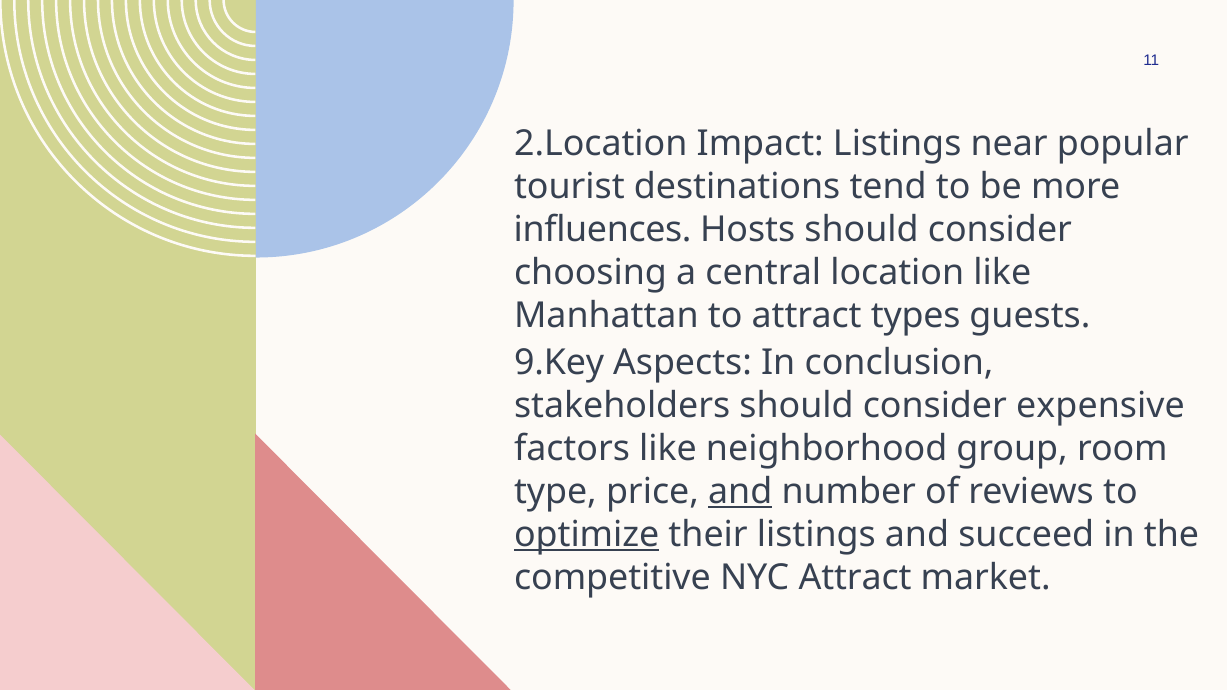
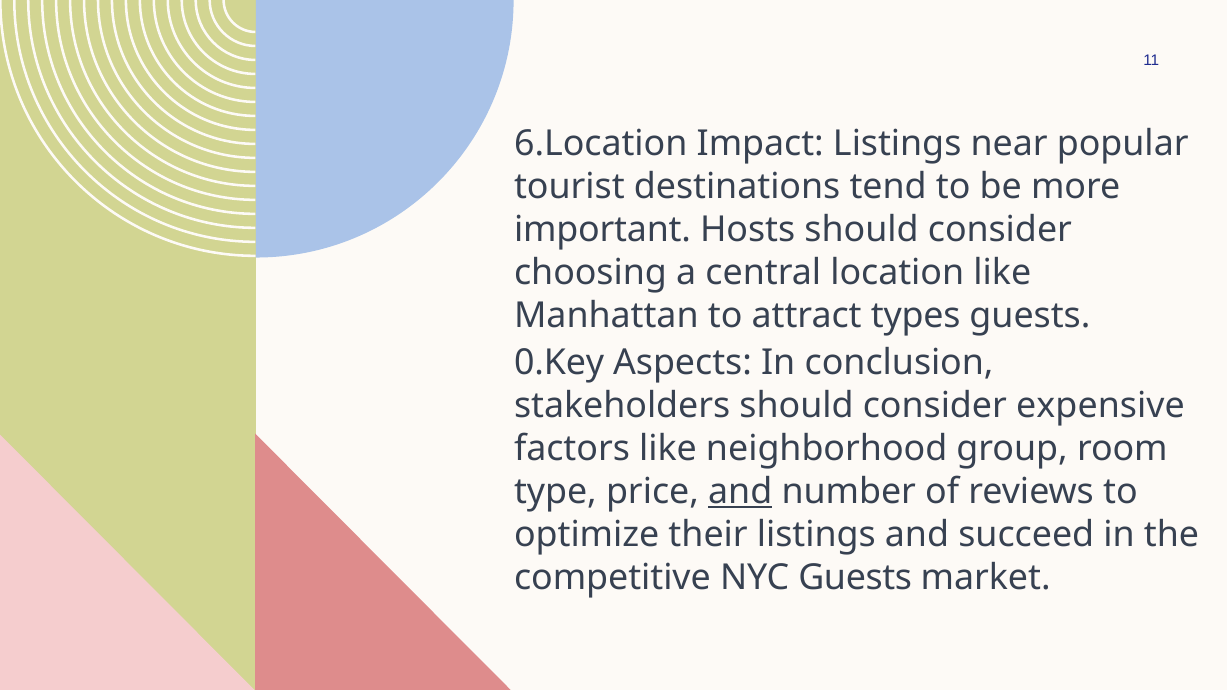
2.Location: 2.Location -> 6.Location (601, 144)
influences: influences -> important (603, 229)
9.Key: 9.Key -> 0.Key (559, 363)
optimize underline: present -> none (587, 535)
NYC Attract: Attract -> Guests (855, 578)
